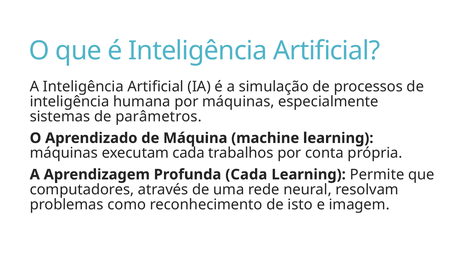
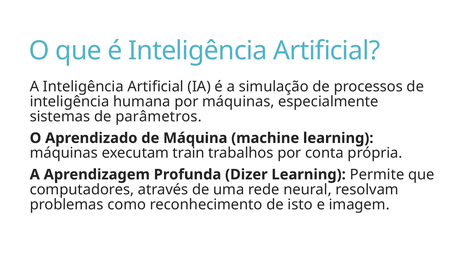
executam cada: cada -> train (189, 153)
Profunda Cada: Cada -> Dizer (246, 175)
